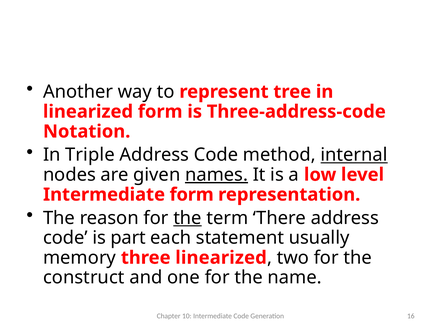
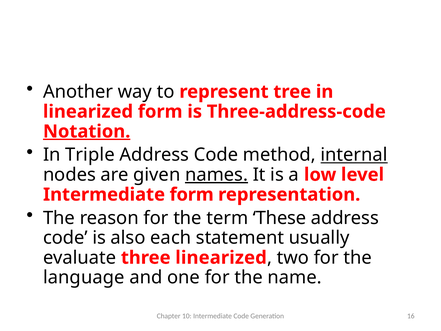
Notation underline: none -> present (87, 131)
the underline: present -> none (188, 218)
There: There -> These (280, 218)
part: part -> also (128, 238)
memory: memory -> evaluate (80, 257)
construct: construct -> language (84, 277)
